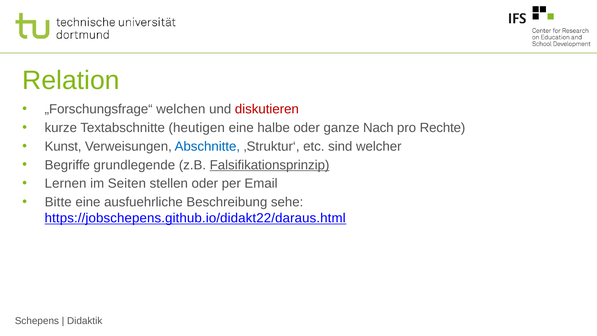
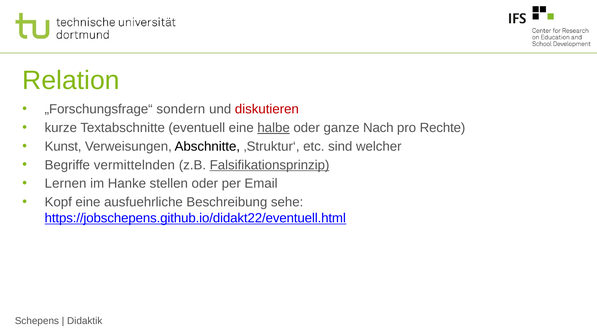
welchen: welchen -> sondern (181, 109)
heutigen: heutigen -> eventuell (197, 128)
halbe underline: none -> present (274, 128)
Abschnitte colour: blue -> black (207, 146)
grundlegende: grundlegende -> vermittelnden (134, 165)
Seiten: Seiten -> Hanke (127, 183)
Bitte: Bitte -> Kopf (58, 202)
https://jobschepens.github.io/didakt22/daraus.html: https://jobschepens.github.io/didakt22/daraus.html -> https://jobschepens.github.io/didakt22/eventuell.html (195, 218)
